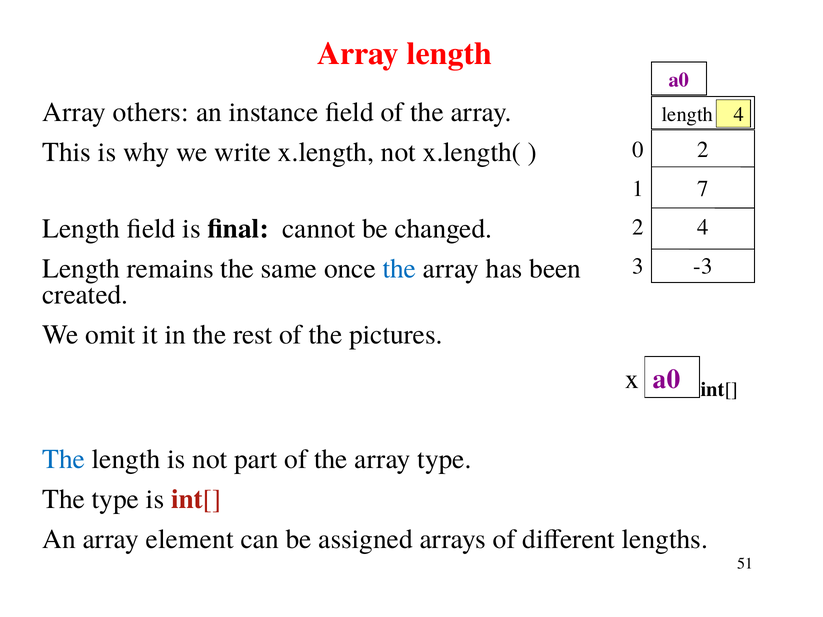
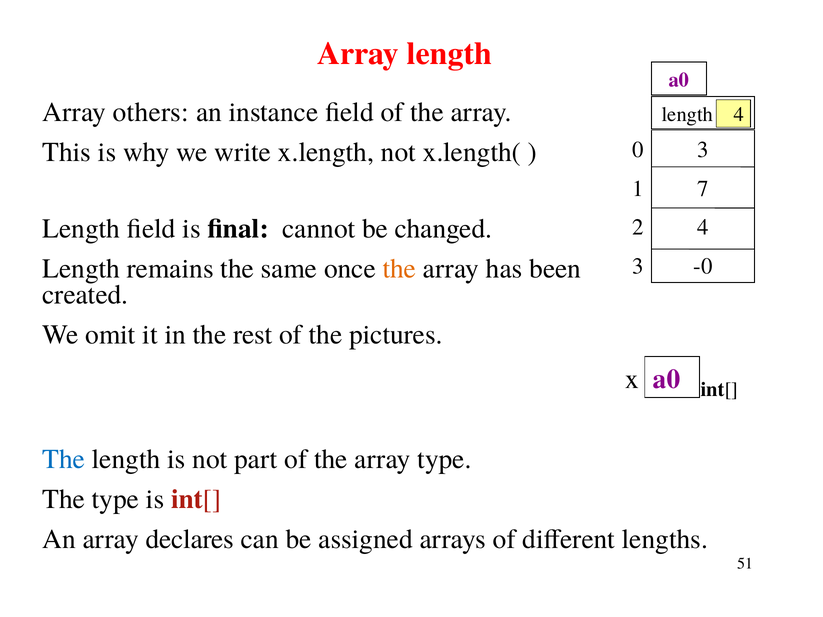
2: 2 -> 3 (703, 150)
-3: -3 -> -0 (703, 266)
the colour: blue -> orange (399, 269)
element: element -> declares (190, 540)
